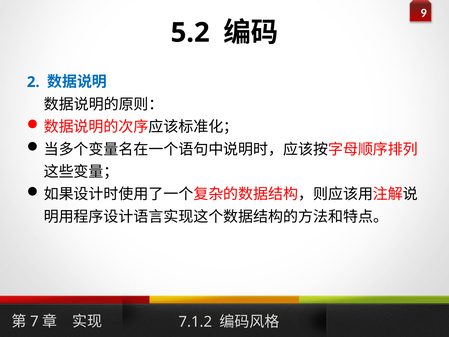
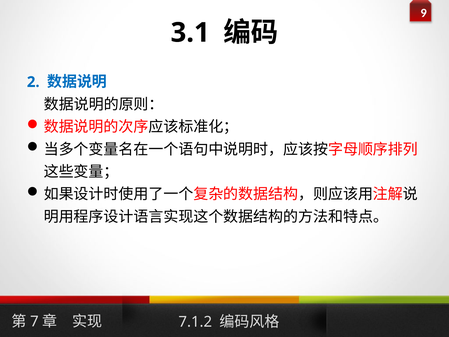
5.2: 5.2 -> 3.1 (190, 33)
